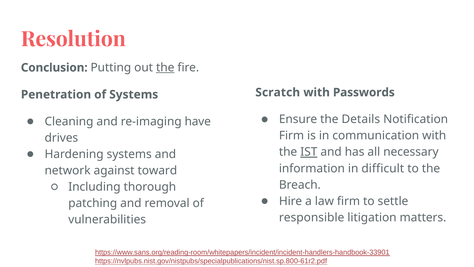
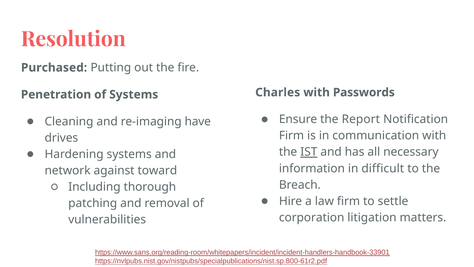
Conclusion: Conclusion -> Purchased (54, 68)
the underline: present -> none (165, 68)
Scratch: Scratch -> Charles (278, 92)
Details: Details -> Report (361, 119)
responsible: responsible -> corporation (312, 217)
